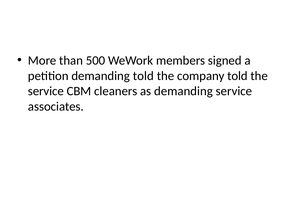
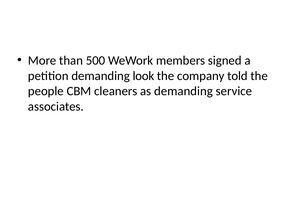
demanding told: told -> look (143, 76)
service: service -> people (46, 91)
